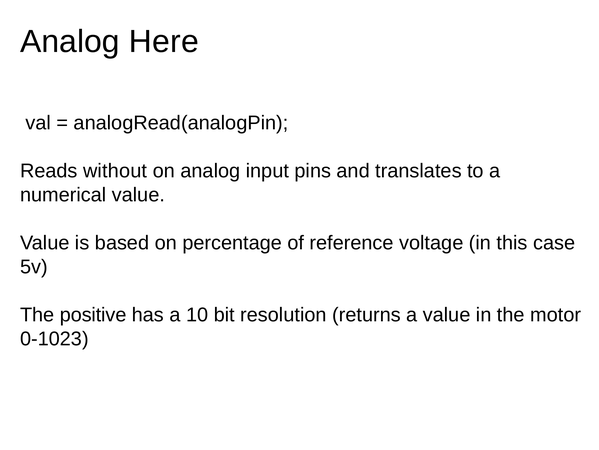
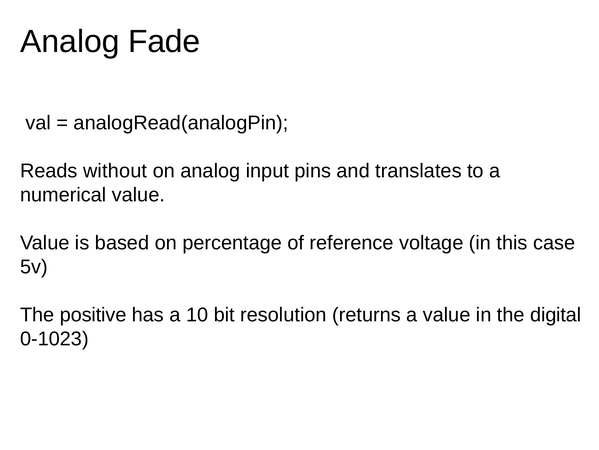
Here: Here -> Fade (164, 42)
motor: motor -> digital (556, 314)
